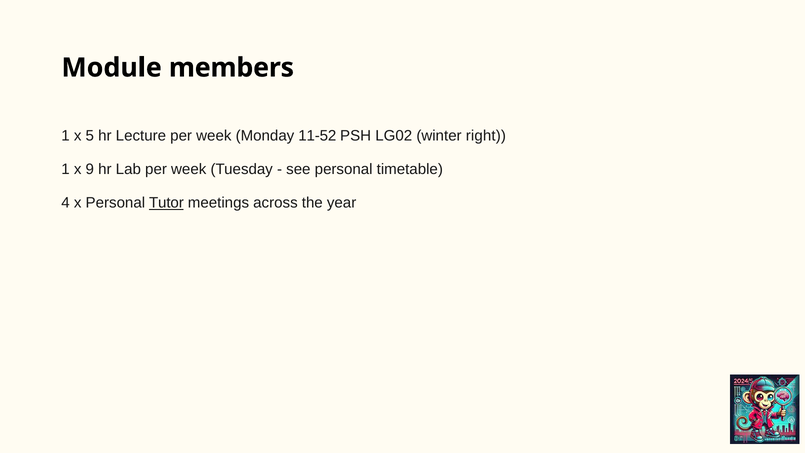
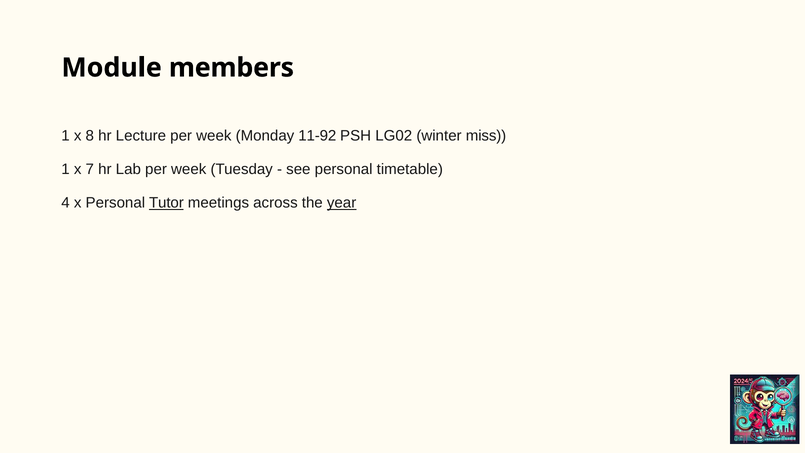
5: 5 -> 8 (90, 136)
11-52: 11-52 -> 11-92 (317, 136)
right: right -> miss (486, 136)
9: 9 -> 7 (90, 169)
year underline: none -> present (342, 203)
